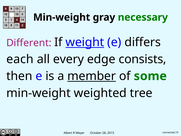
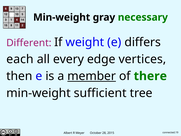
weight underline: present -> none (85, 42)
consists: consists -> vertices (142, 59)
some: some -> there (150, 76)
weighted: weighted -> sufficient (100, 93)
